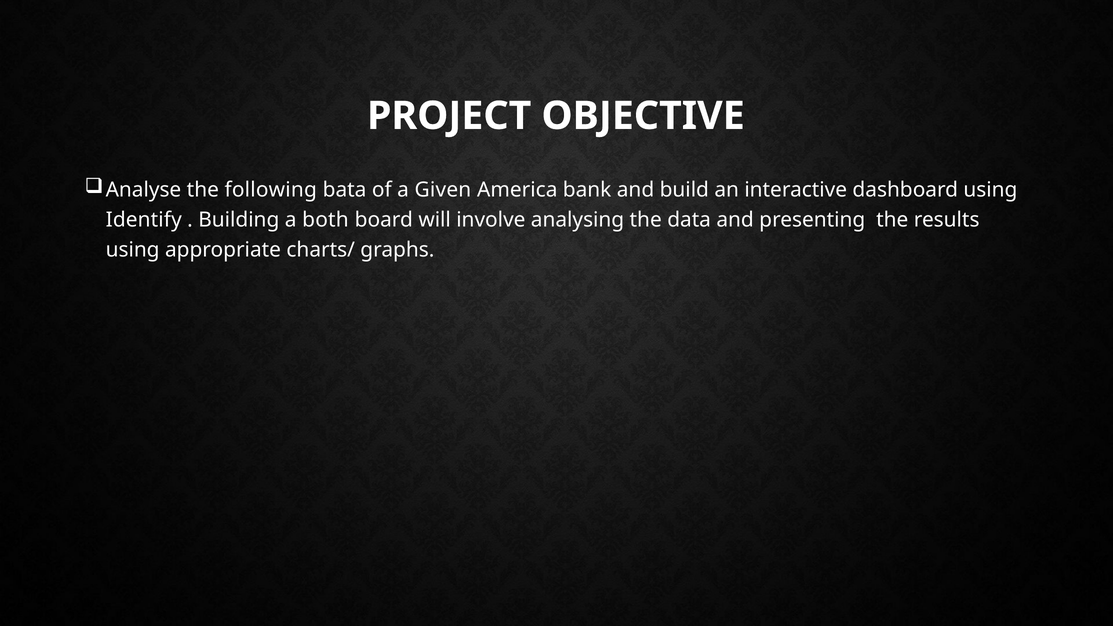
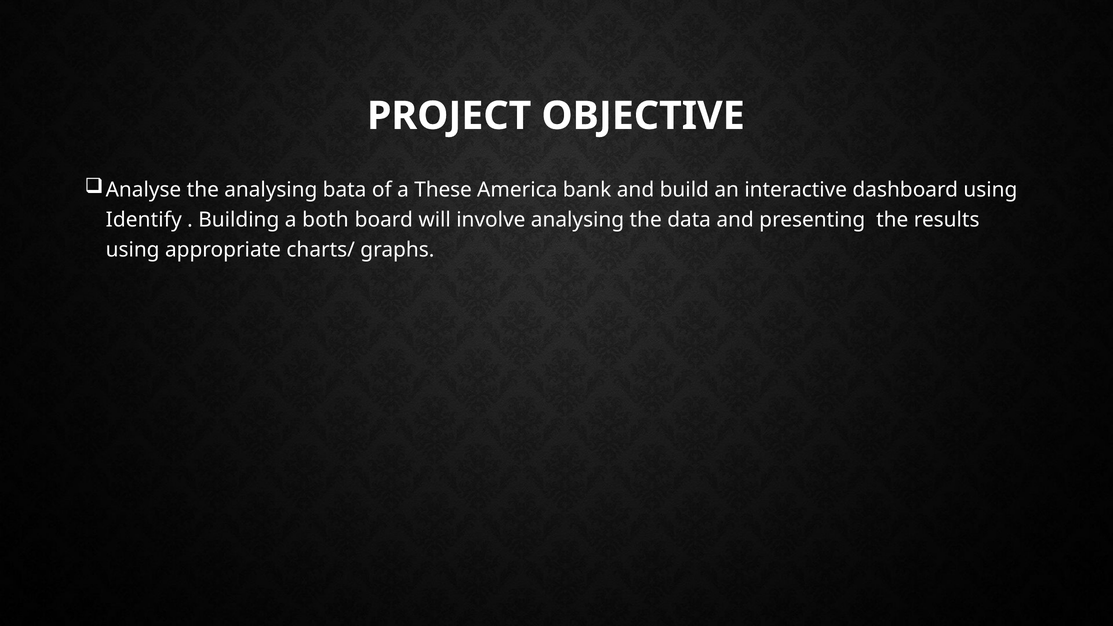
the following: following -> analysing (271, 190)
Given: Given -> These (443, 190)
